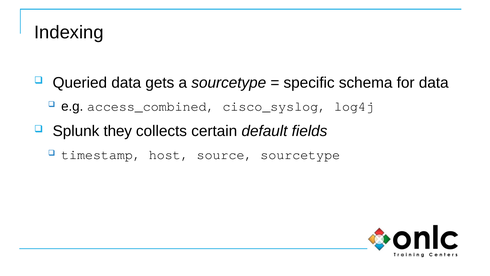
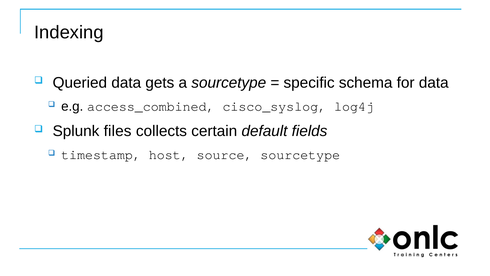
they: they -> files (118, 131)
